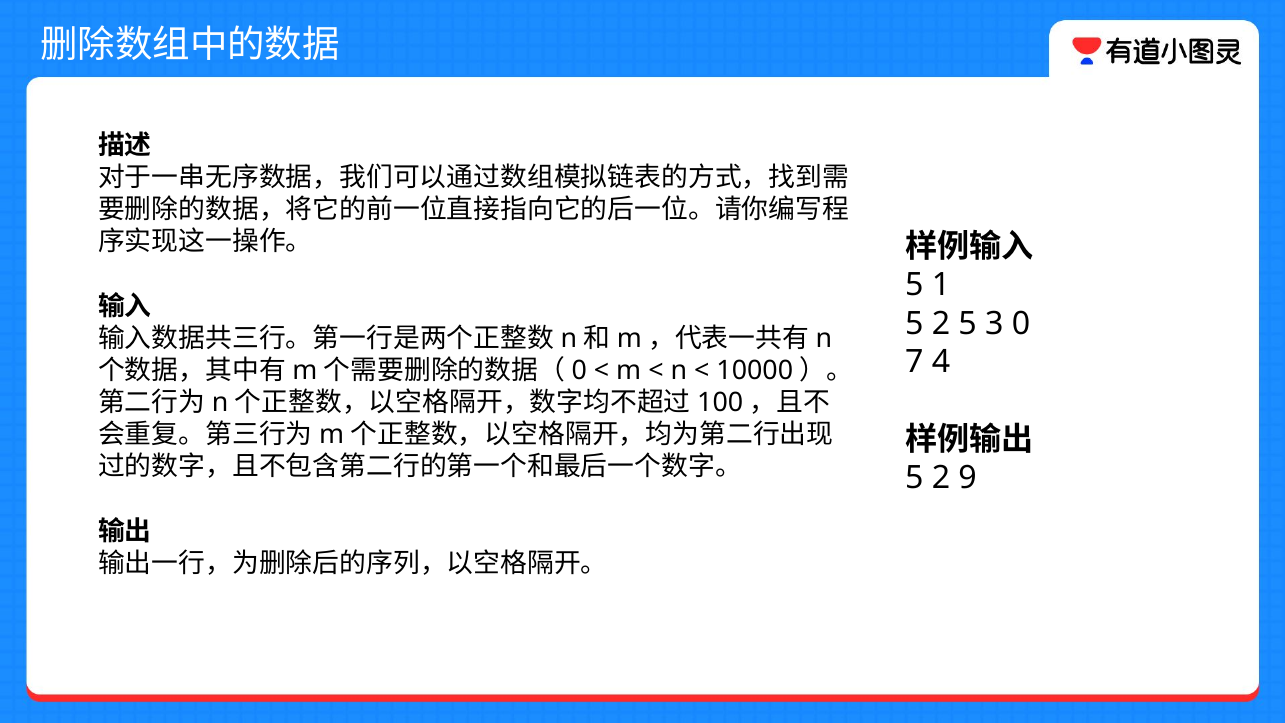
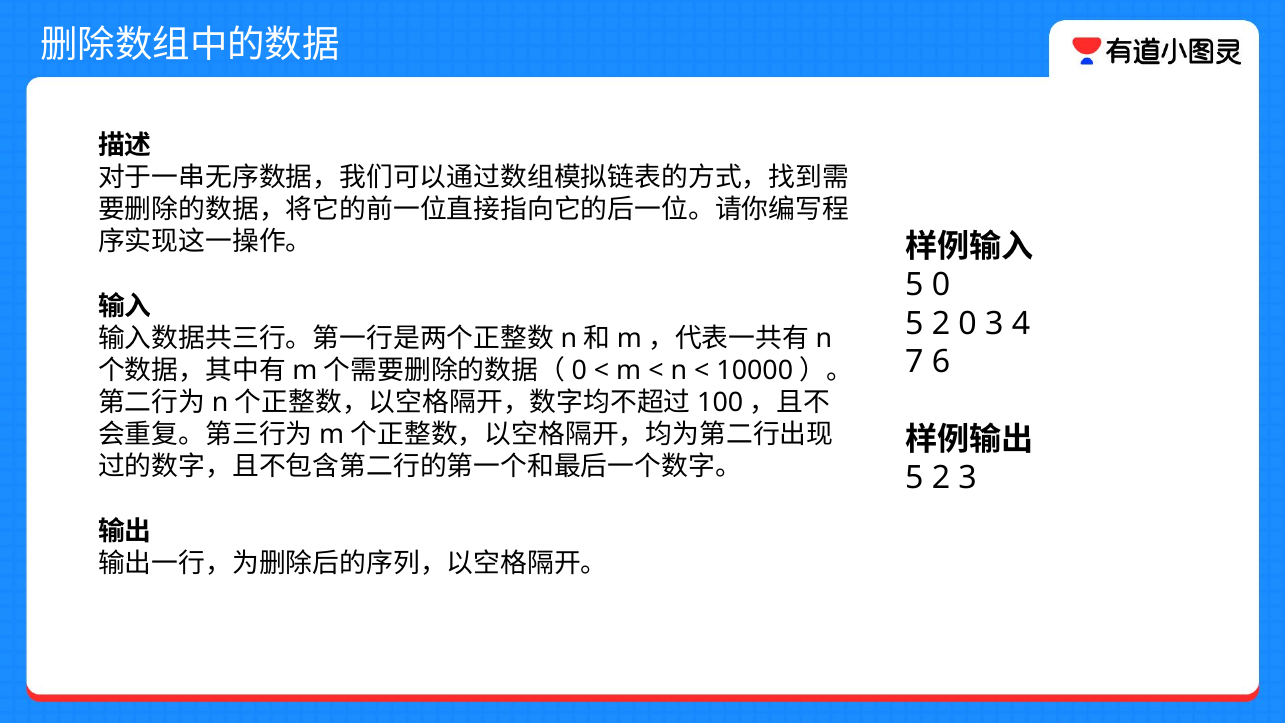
5 1: 1 -> 0 (941, 285)
2 5: 5 -> 0 (968, 324)
3 0: 0 -> 4 (1021, 324)
4: 4 -> 6 (941, 362)
2 9: 9 -> 3 (968, 478)
